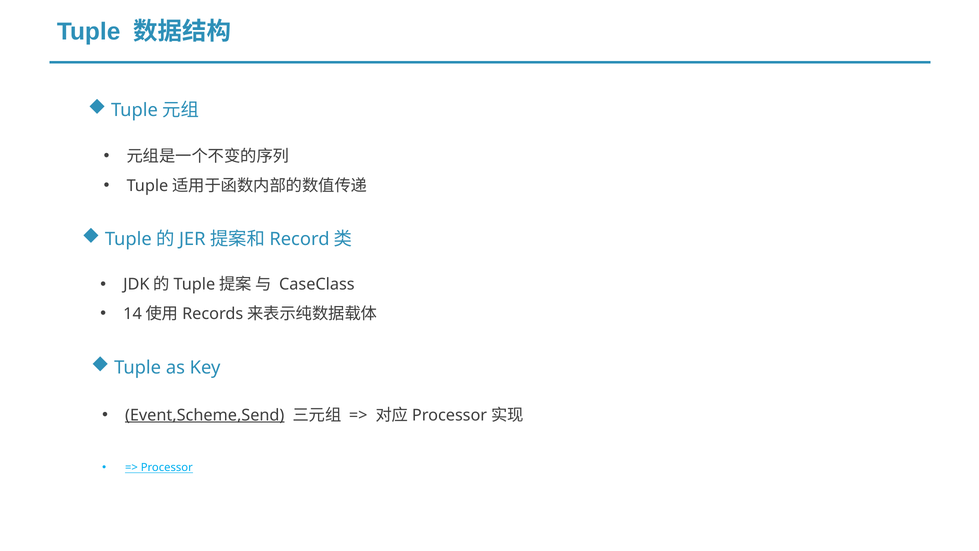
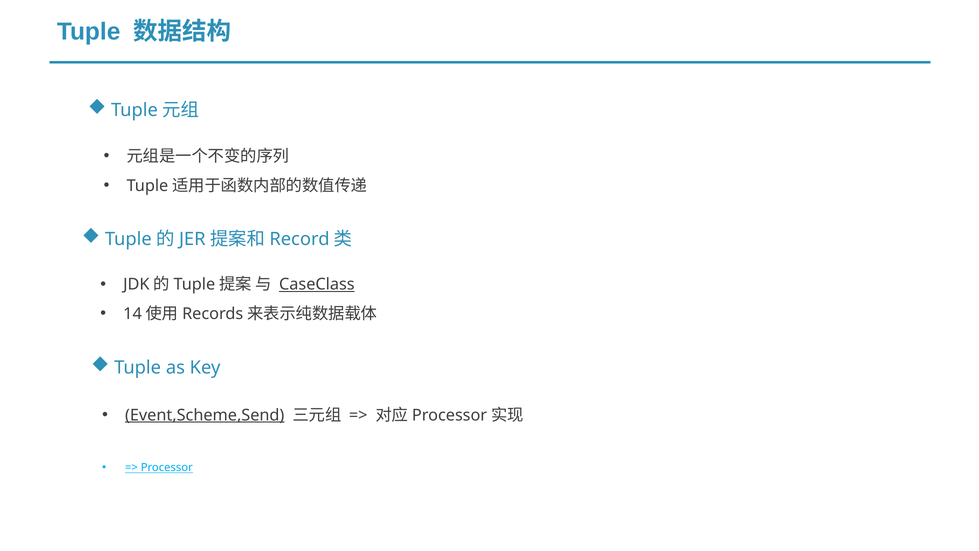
CaseClass underline: none -> present (317, 284)
